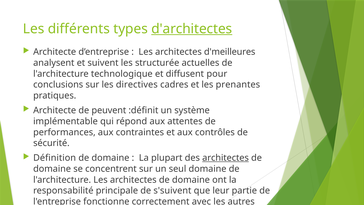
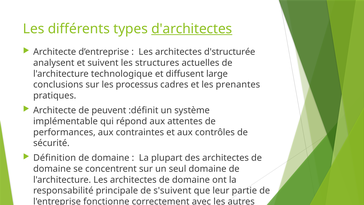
d'meilleures: d'meilleures -> d'structurée (230, 52)
structurée: structurée -> structures (157, 63)
pour: pour -> large (217, 74)
directives: directives -> processus (137, 85)
architectes underline: present -> none (226, 158)
